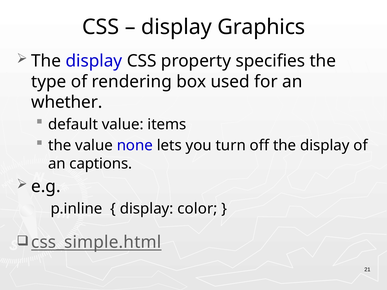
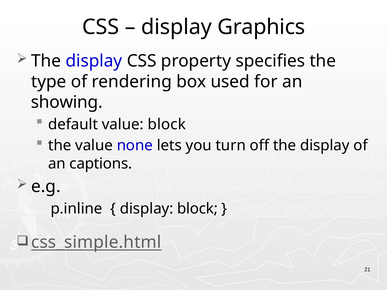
whether: whether -> showing (67, 102)
value items: items -> block (167, 125)
display color: color -> block (197, 209)
